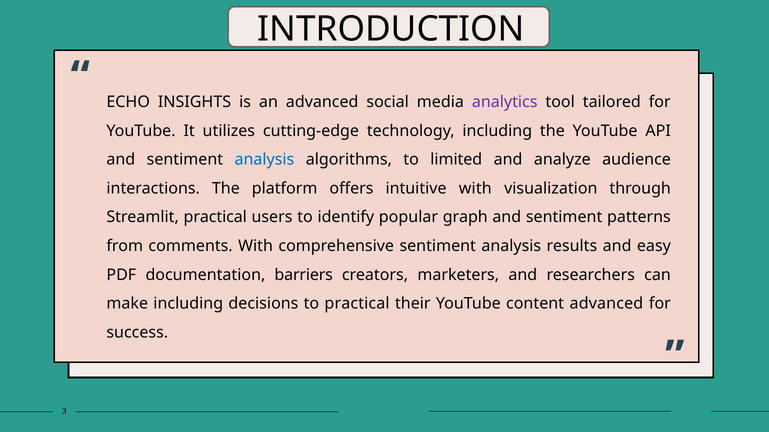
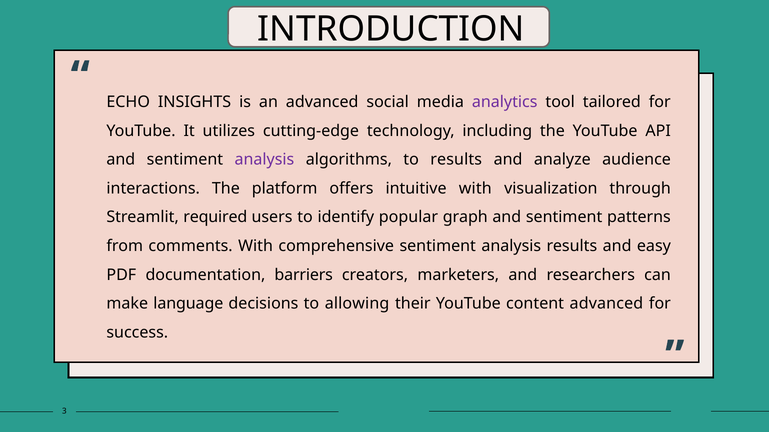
analysis colour: blue -> purple (264, 160)
to limited: limited -> results (456, 160)
Streamlit practical: practical -> required (215, 217)
make including: including -> language (188, 304)
to practical: practical -> allowing (357, 304)
